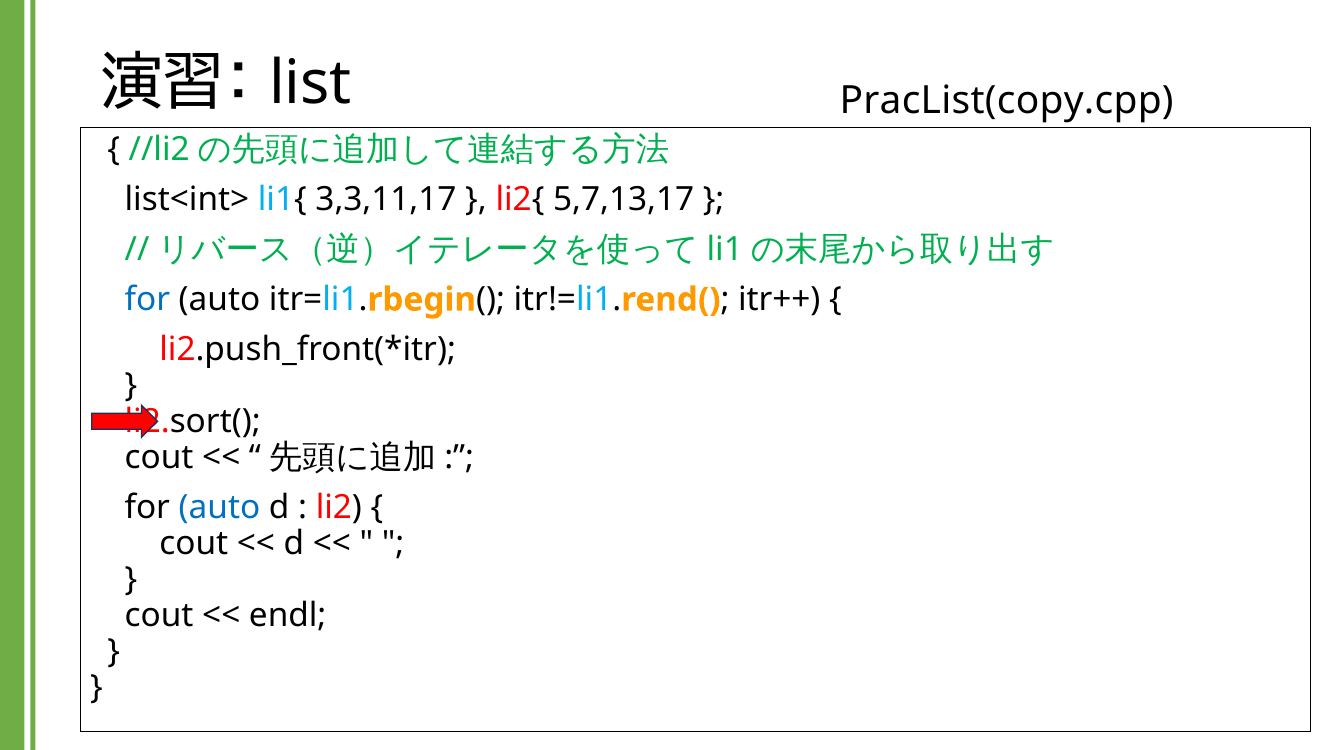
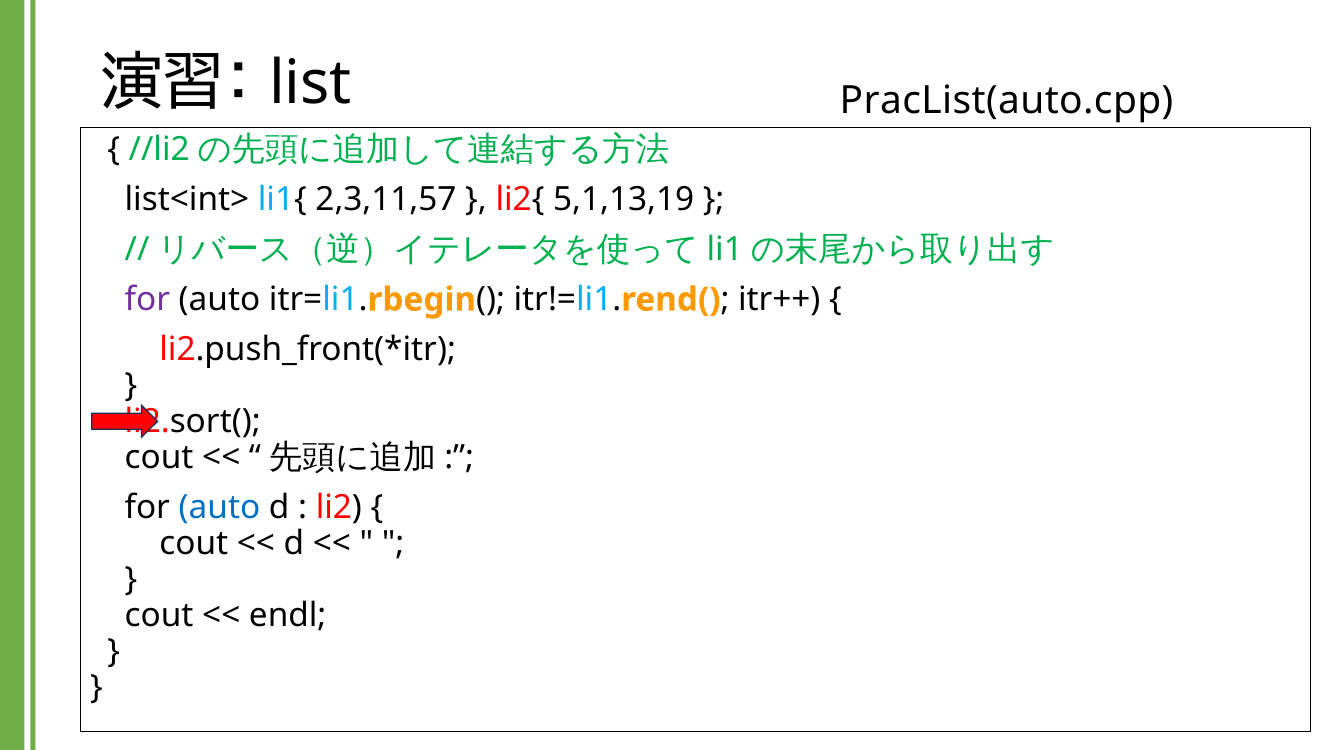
PracList(copy.cpp: PracList(copy.cpp -> PracList(auto.cpp (1007, 101)
3,3,11,17: 3,3,11,17 -> 2,3,11,57 (386, 200)
5,7,13,17: 5,7,13,17 -> 5,1,13,19 (624, 200)
for colour: blue -> purple (147, 300)
